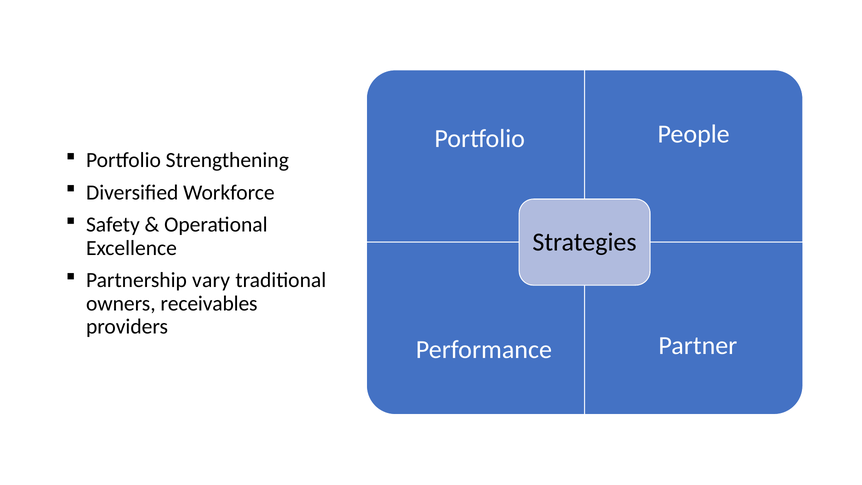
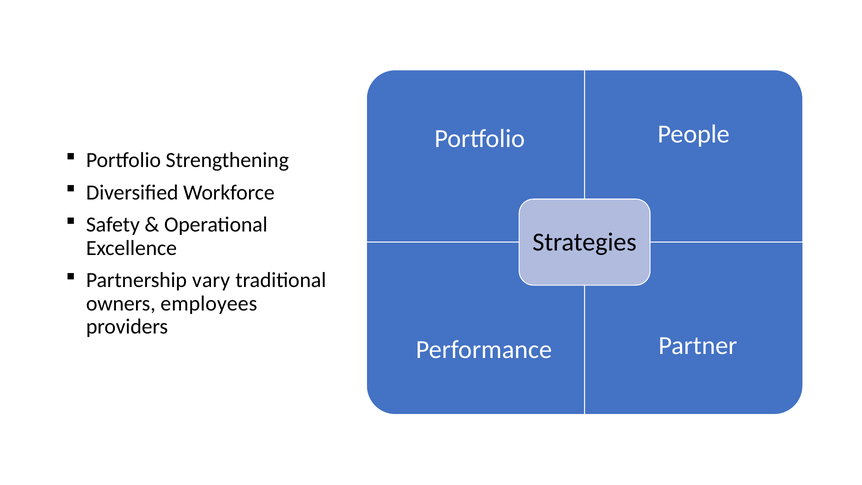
receivables: receivables -> employees (209, 303)
